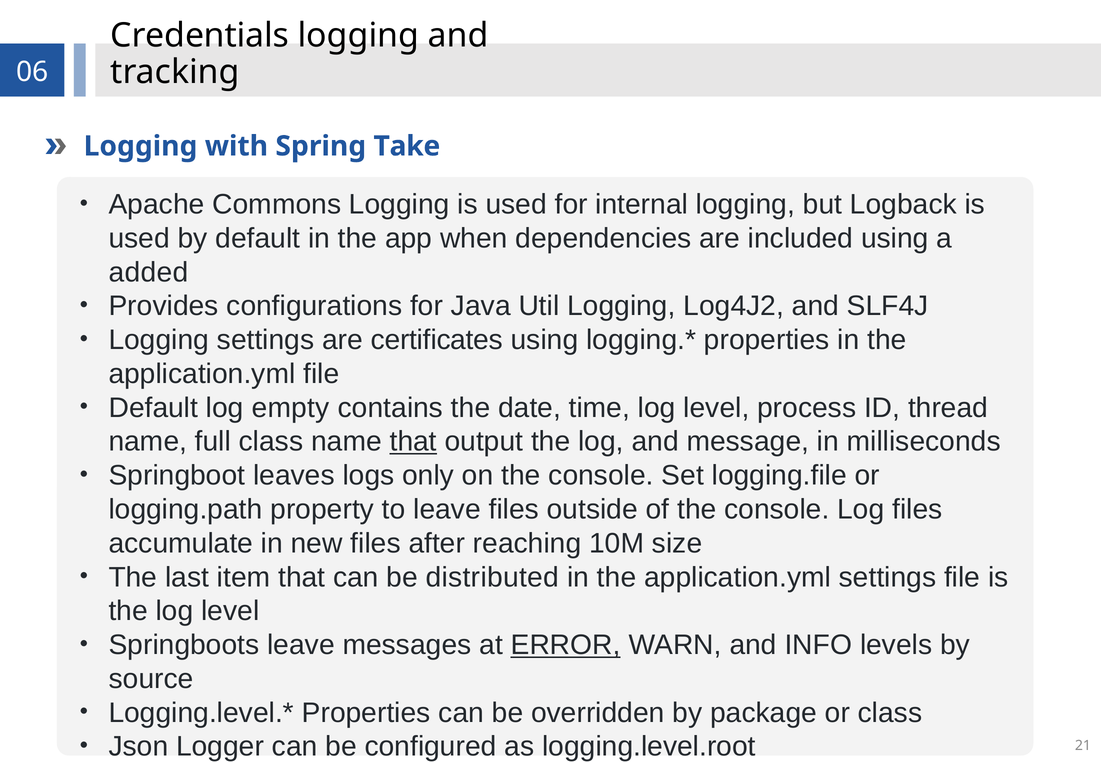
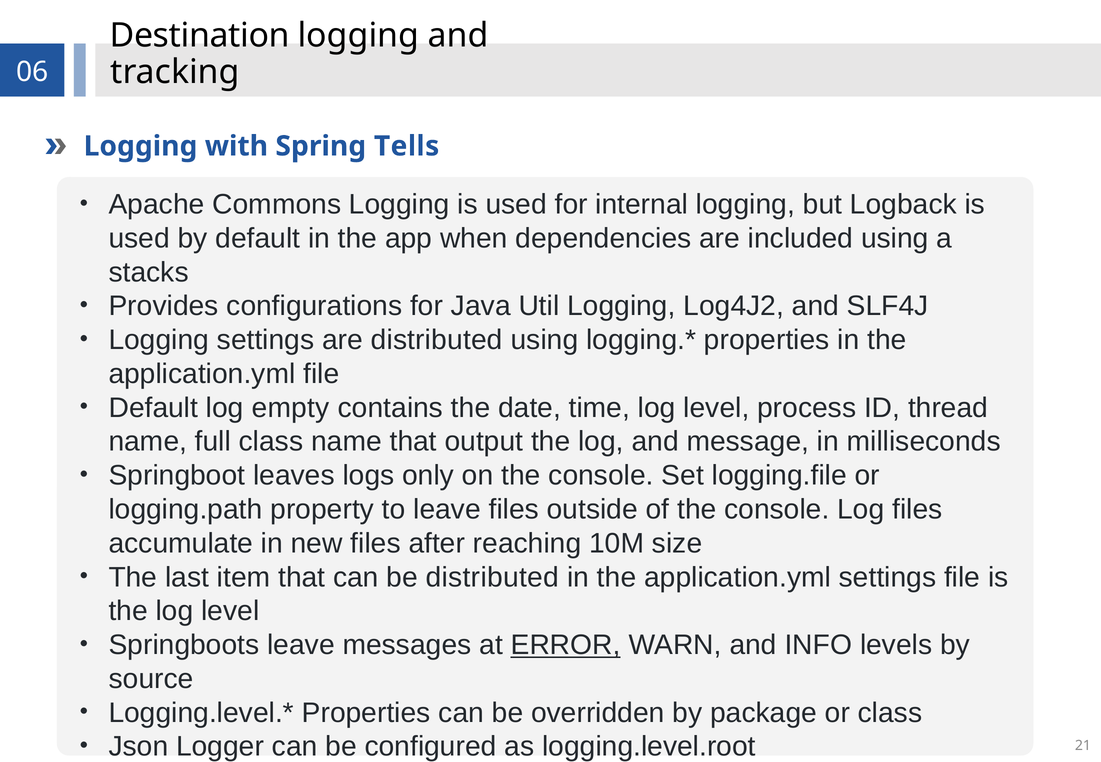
Credentials: Credentials -> Destination (200, 35)
Take: Take -> Tells (407, 146)
added: added -> stacks (149, 272)
are certificates: certificates -> distributed (437, 340)
that underline: present -> none (413, 442)
